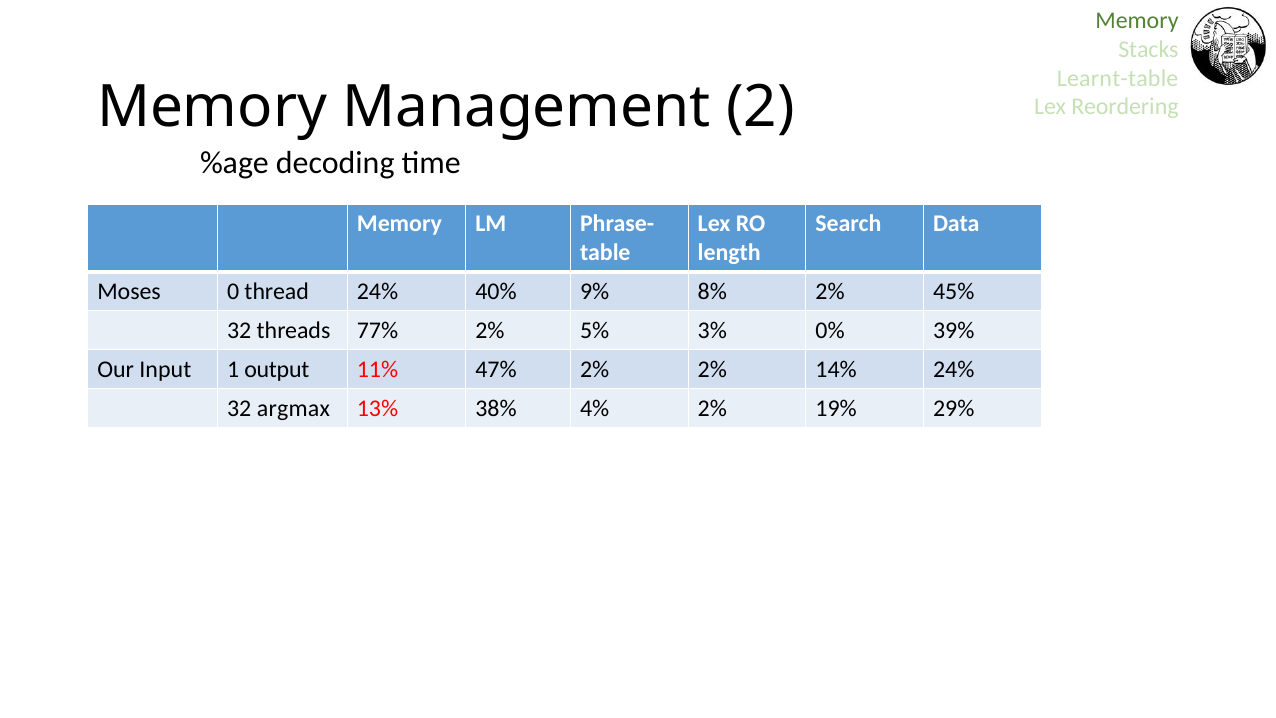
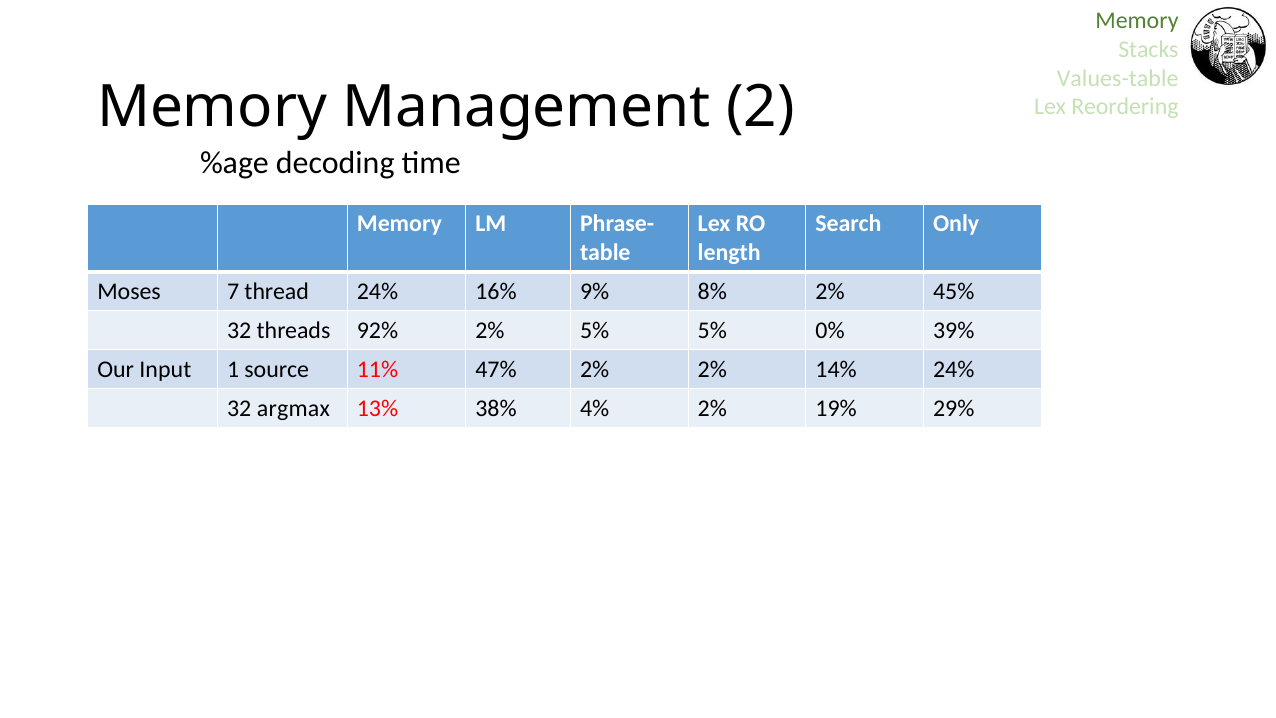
Learnt-table: Learnt-table -> Values-table (1118, 78)
Data: Data -> Only (956, 224)
0: 0 -> 7 (233, 292)
40%: 40% -> 16% (496, 292)
77%: 77% -> 92% (378, 330)
5% 3%: 3% -> 5% (712, 330)
output: output -> source (277, 369)
